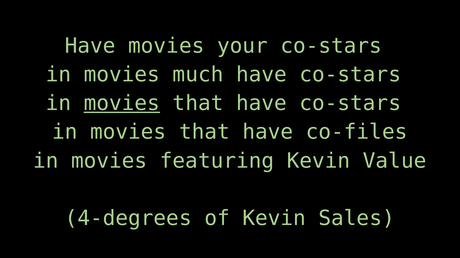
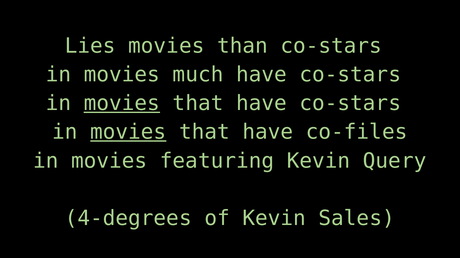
Have: Have -> Lies (90, 46)
your: your -> than (242, 46)
movies underline: none -> present (128, 132)
Value: Value -> Query (395, 161)
